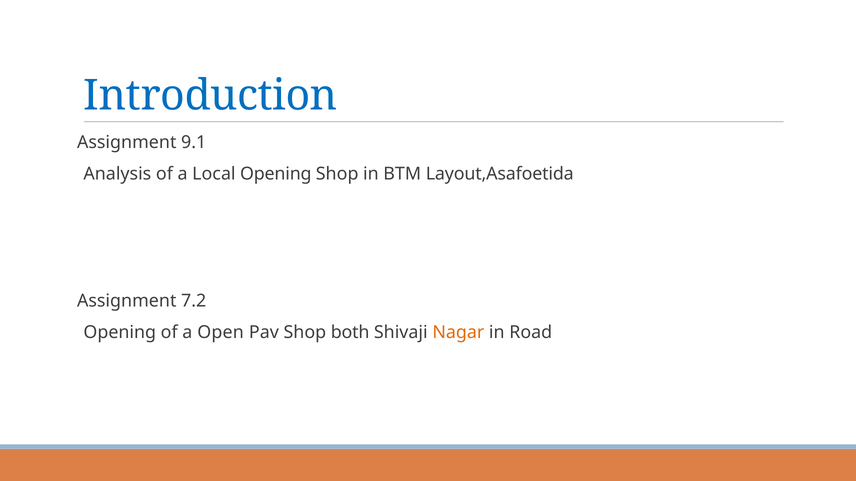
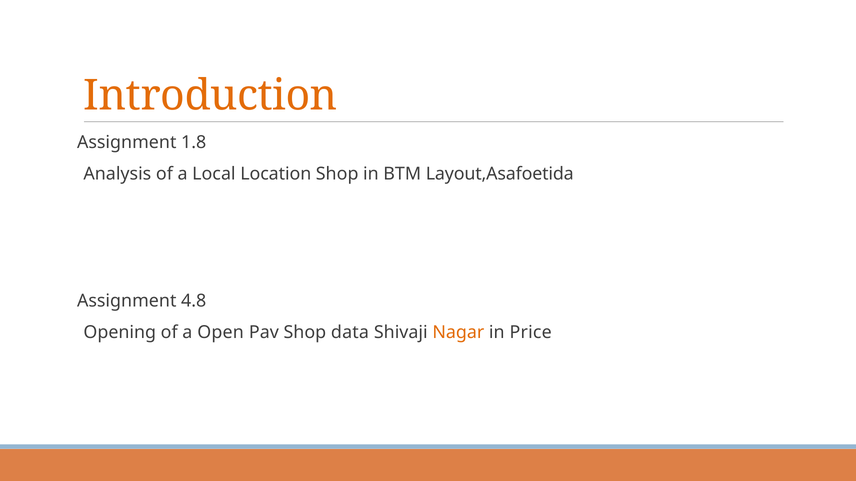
Introduction colour: blue -> orange (211, 96)
9.1: 9.1 -> 1.8 (194, 142)
Local Opening: Opening -> Location (276, 174)
7.2: 7.2 -> 4.8 (194, 301)
both: both -> data (350, 333)
Road: Road -> Price (531, 333)
